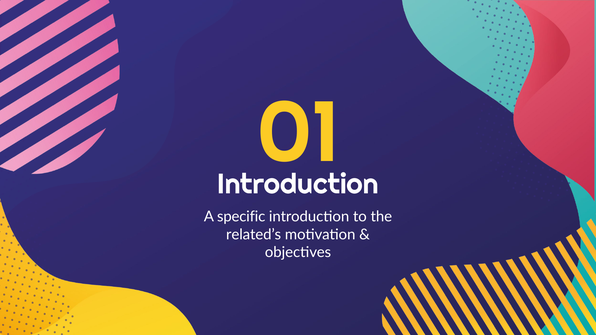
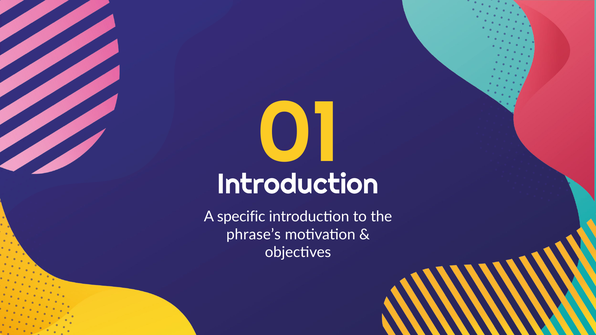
related’s: related’s -> phrase’s (253, 235)
